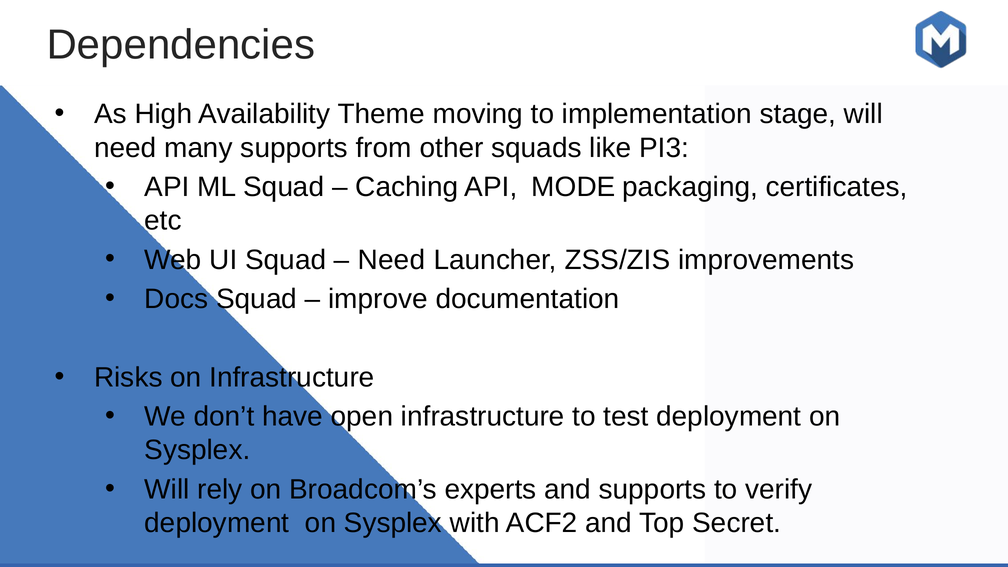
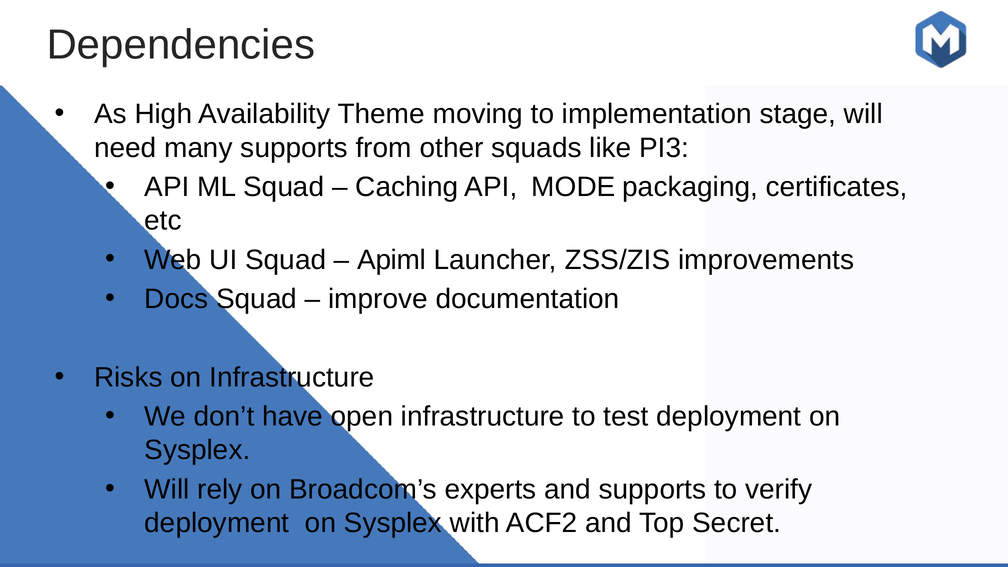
Need: Need -> Apiml (392, 260)
